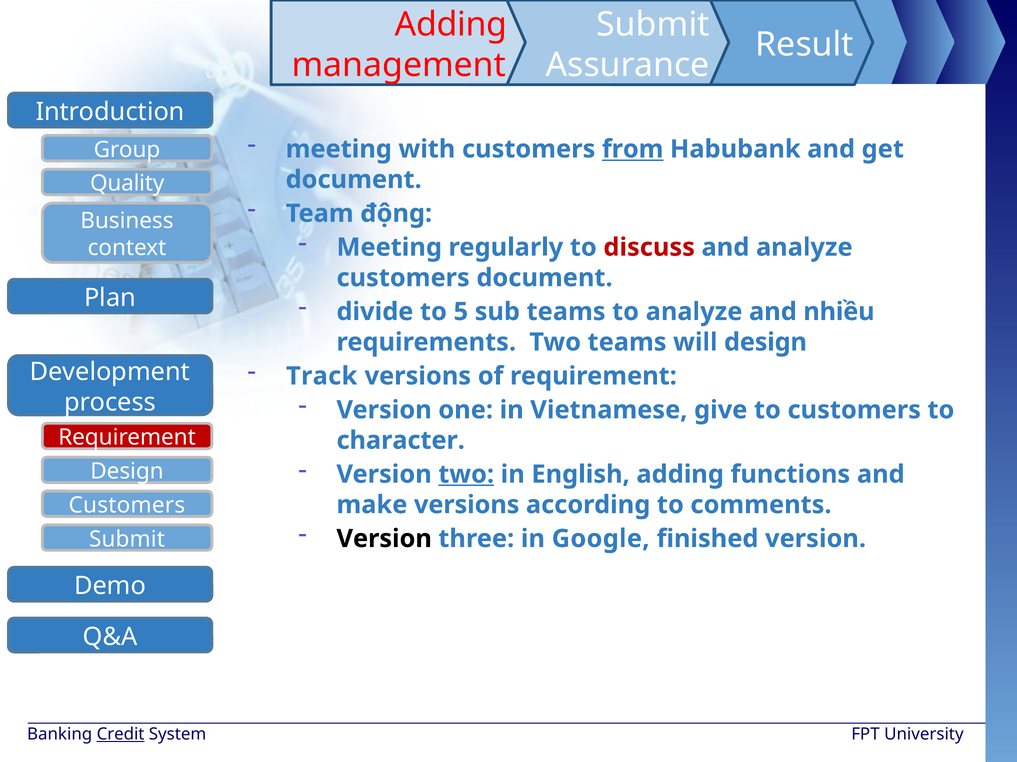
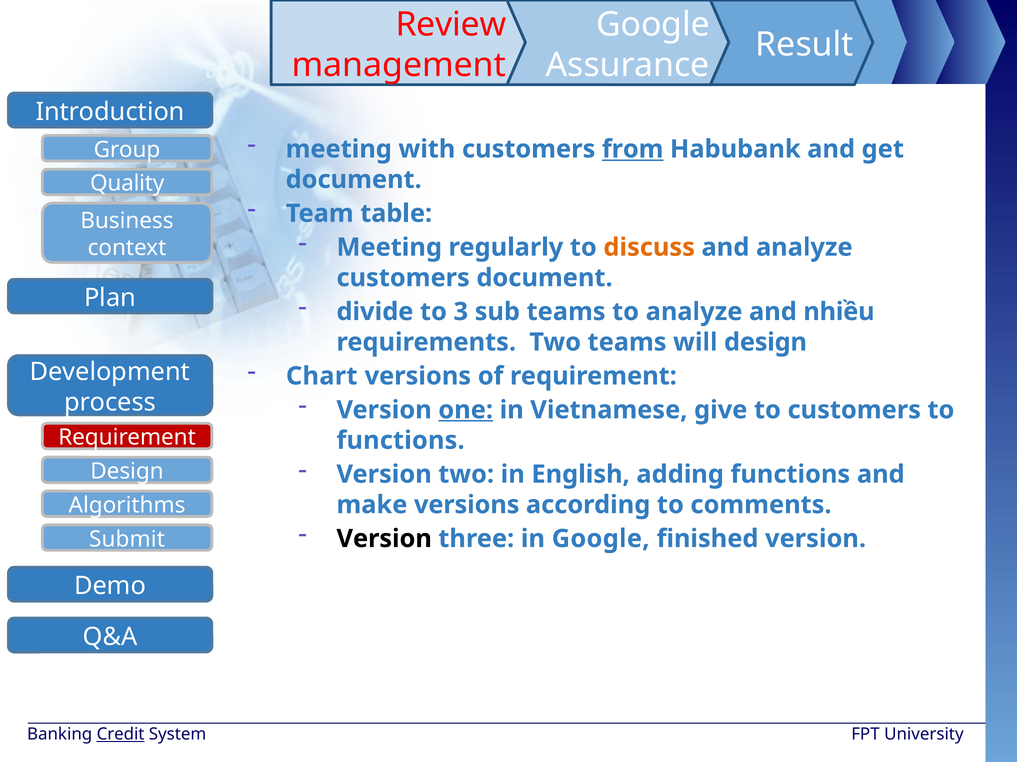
Adding: Adding -> Review (451, 24)
Submit: Submit -> Google (653, 24)
động: động -> table (396, 214)
discuss colour: red -> orange (649, 248)
5: 5 -> 3 (461, 312)
Track: Track -> Chart (322, 376)
one underline: none -> present (466, 410)
character: character -> functions (401, 441)
two underline: present -> none (466, 475)
Customers: Customers -> Algorithms (127, 506)
